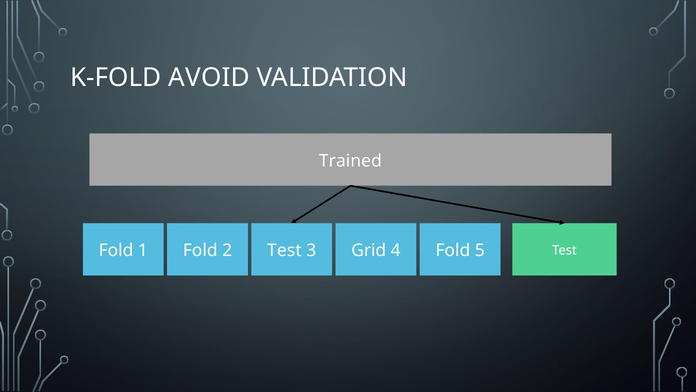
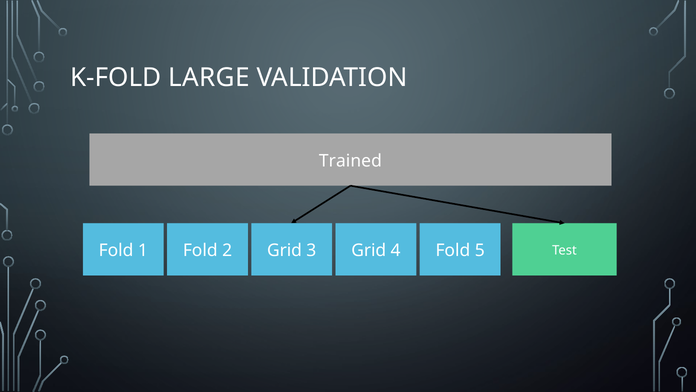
AVOID: AVOID -> LARGE (209, 77)
2 Test: Test -> Grid (284, 250)
